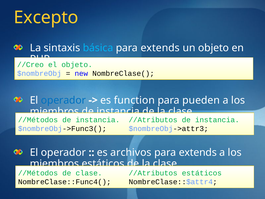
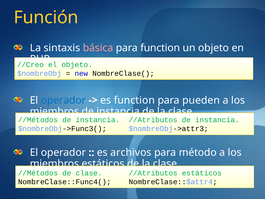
Excepto: Excepto -> Función (46, 17)
básica colour: light blue -> pink (98, 48)
extends: extends -> function (160, 48)
extends: extends -> método (198, 152)
